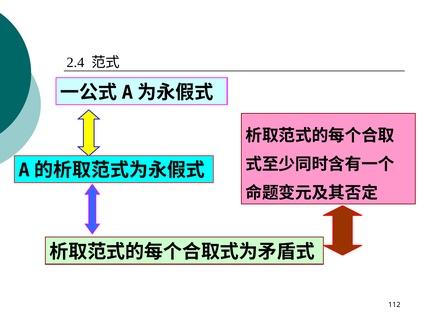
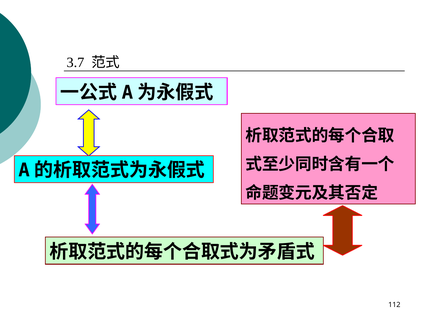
2.4: 2.4 -> 3.7 (75, 63)
